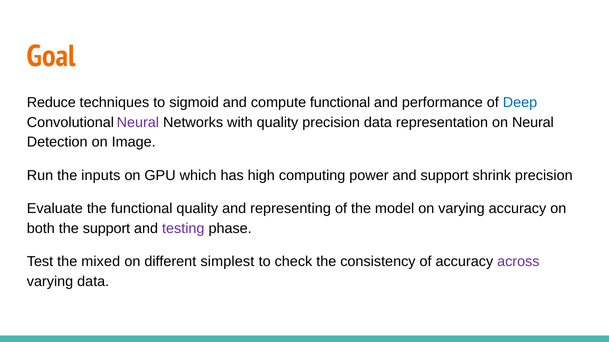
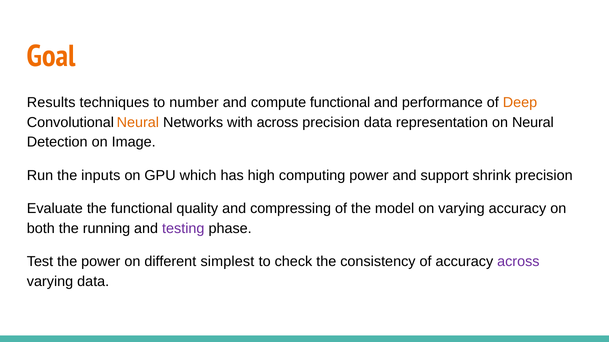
Reduce: Reduce -> Results (51, 103)
sigmoid: sigmoid -> number (194, 103)
Deep colour: blue -> orange (520, 103)
Neural colour: purple -> orange (138, 122)
with quality: quality -> across (278, 122)
representing: representing -> compressing (291, 209)
the support: support -> running (107, 229)
the mixed: mixed -> power (101, 262)
